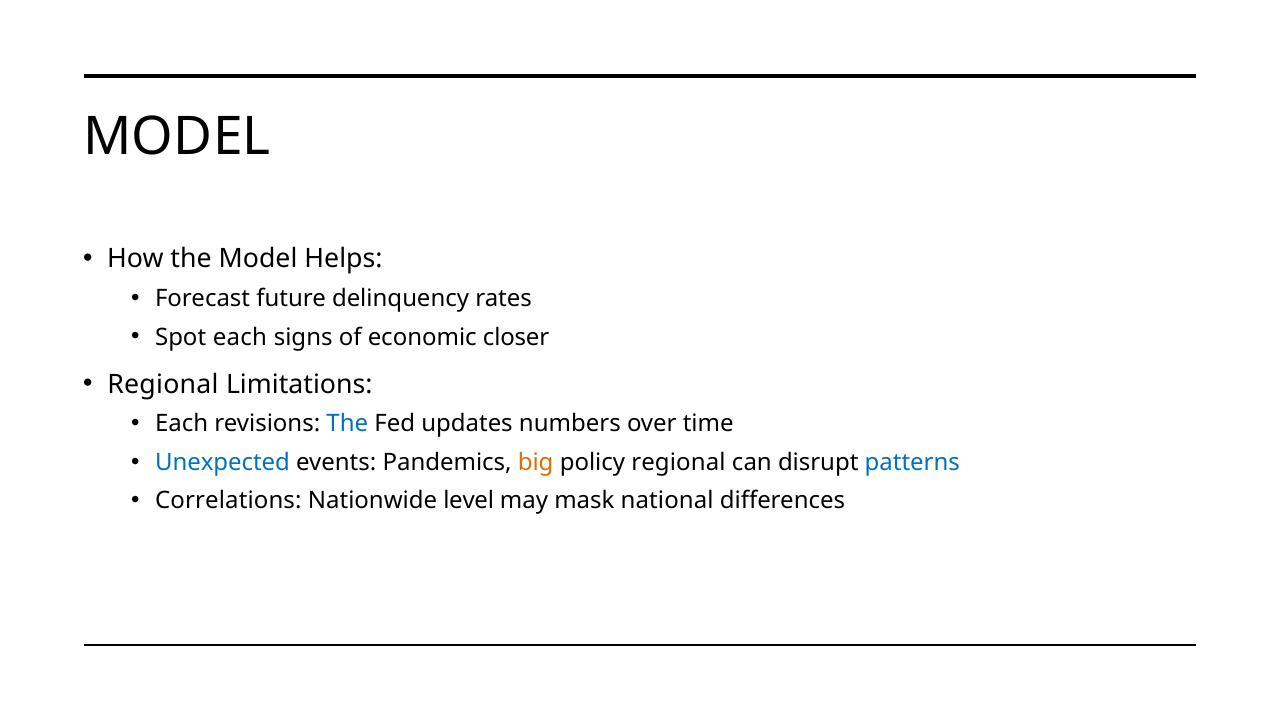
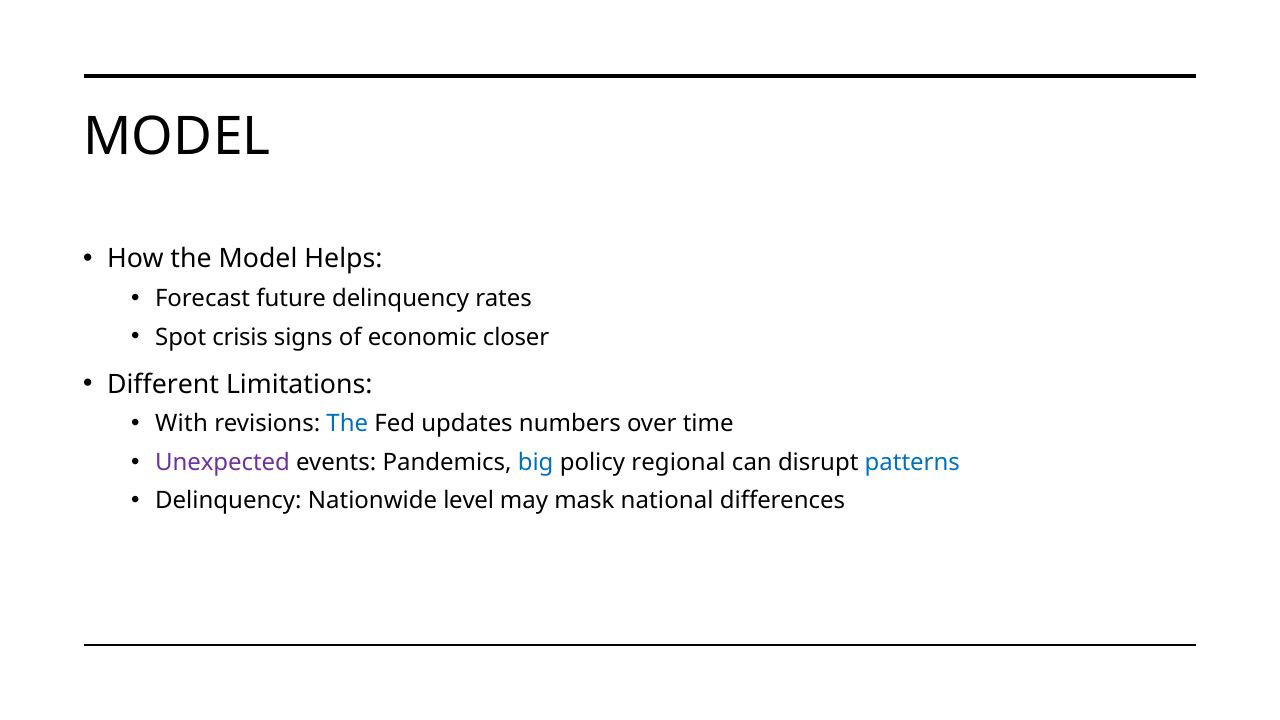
Spot each: each -> crisis (240, 337)
Regional: Regional -> Different (163, 384)
Each: Each -> With (182, 424)
Unexpected colour: blue -> purple (223, 462)
big colour: orange -> blue (536, 462)
Correlations: Correlations -> Delinquency (228, 501)
